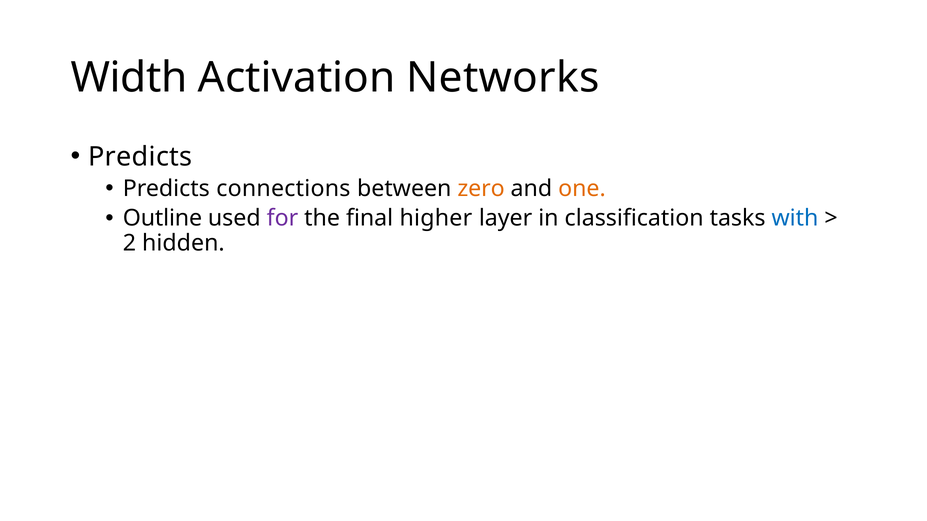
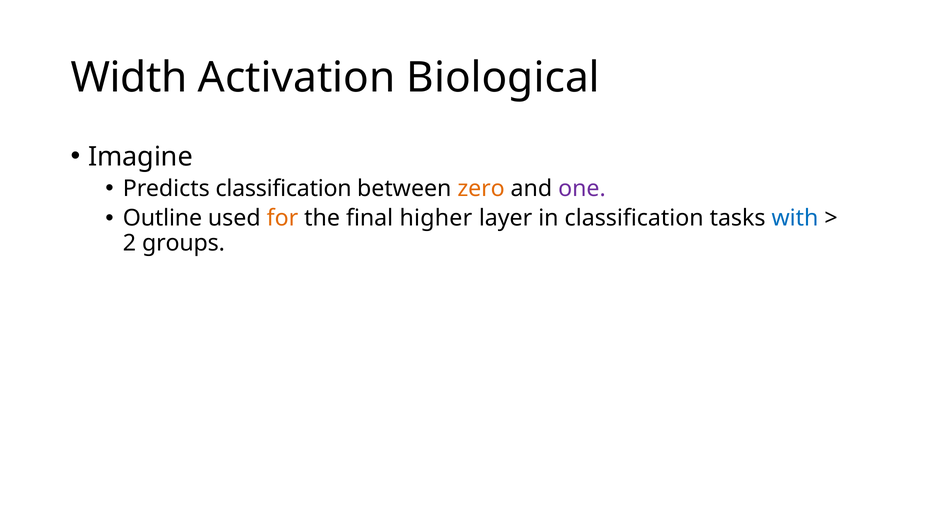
Networks: Networks -> Biological (503, 78)
Predicts: Predicts -> Imagine (140, 157)
Predicts connections: connections -> classification (284, 189)
one colour: orange -> purple (582, 189)
for colour: purple -> orange (282, 219)
hidden: hidden -> groups (183, 244)
